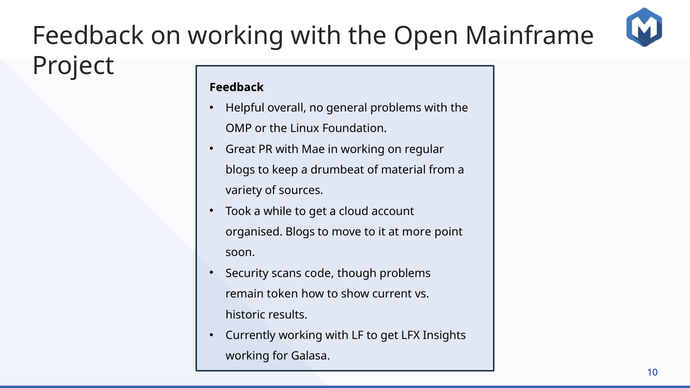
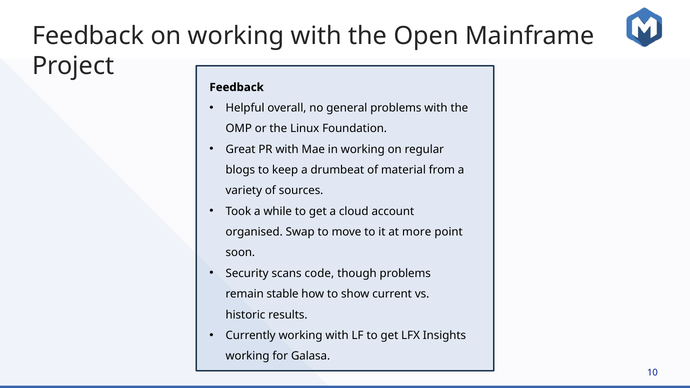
organised Blogs: Blogs -> Swap (300, 232)
token: token -> stable (283, 294)
